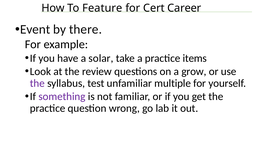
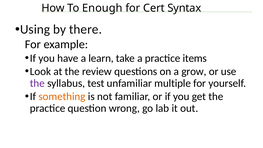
Feature: Feature -> Enough (102, 8)
Career: Career -> Syntax (184, 8)
Event: Event -> Using (35, 29)
solar: solar -> learn (101, 58)
something colour: purple -> orange (62, 96)
